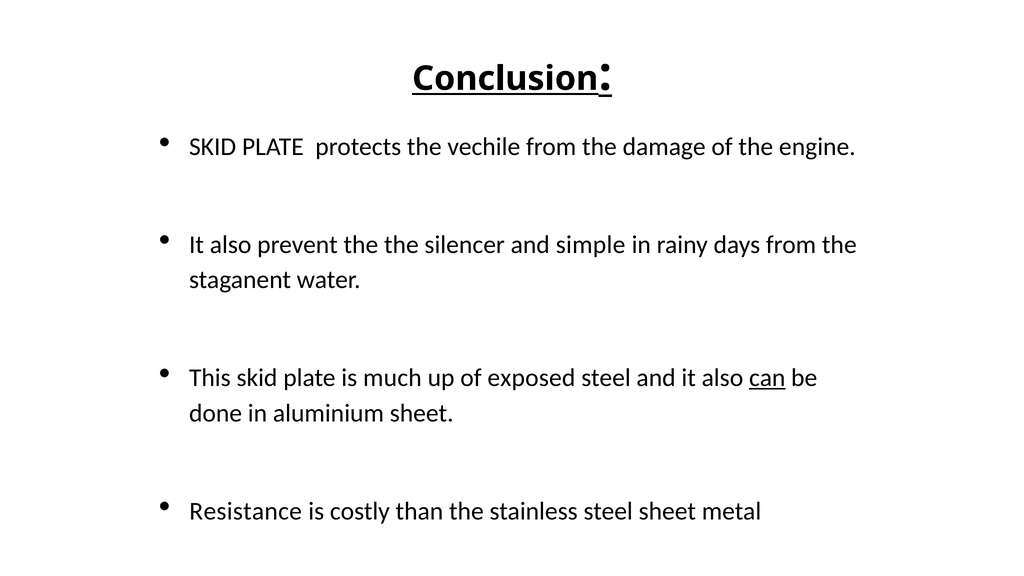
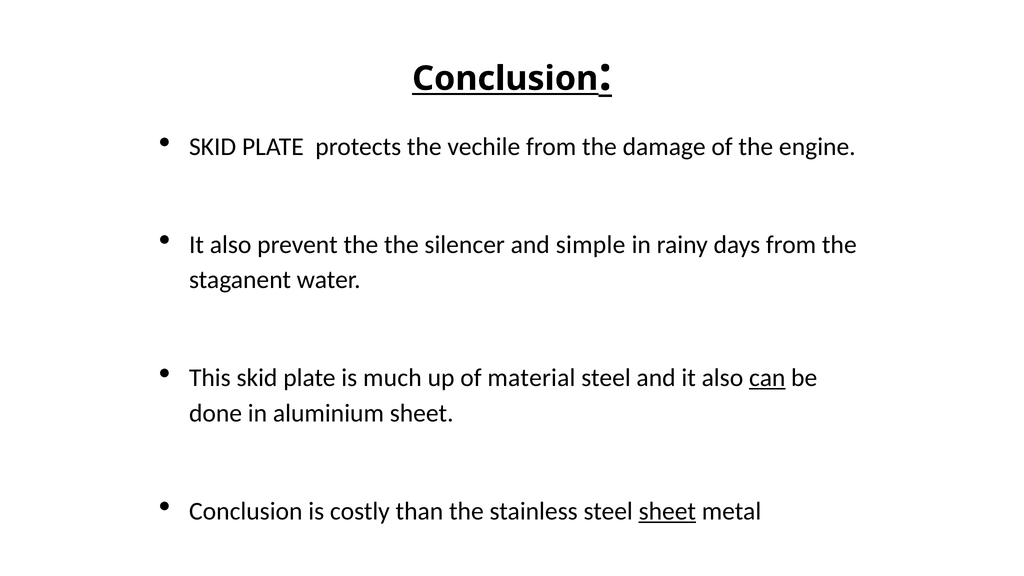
exposed: exposed -> material (531, 378)
Resistance: Resistance -> Conclusion (246, 511)
sheet underline: none -> present (667, 511)
